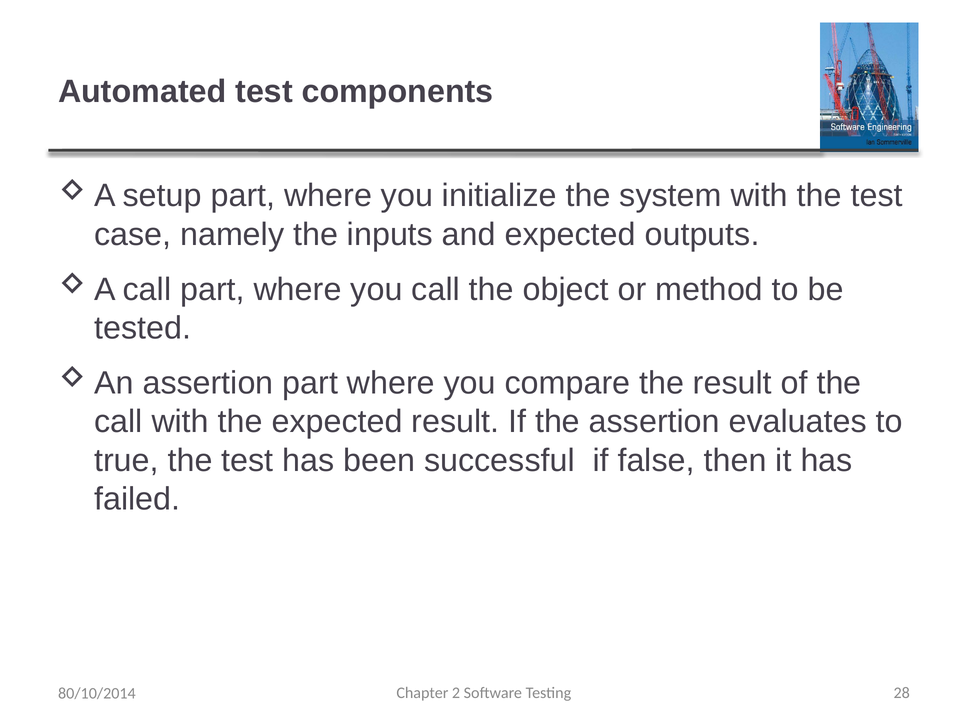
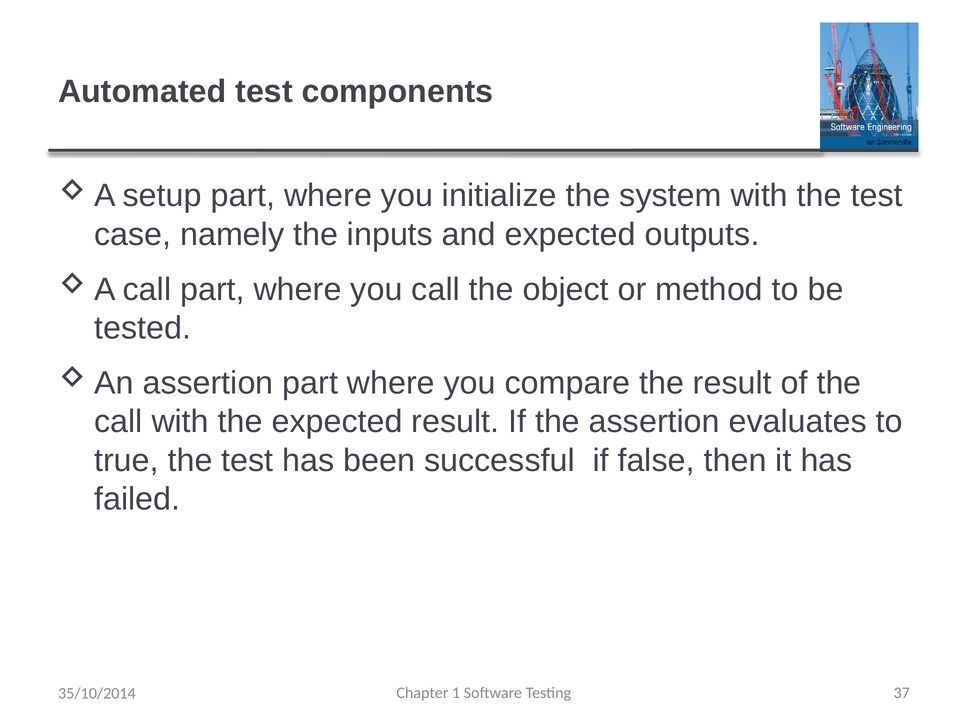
2: 2 -> 1 (456, 693)
28: 28 -> 37 (902, 693)
80/10/2014: 80/10/2014 -> 35/10/2014 (97, 693)
